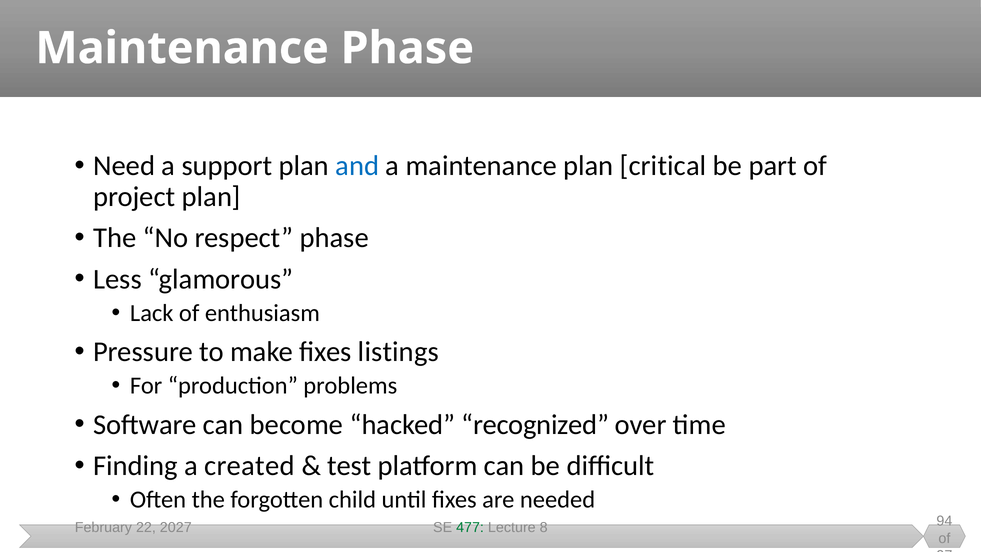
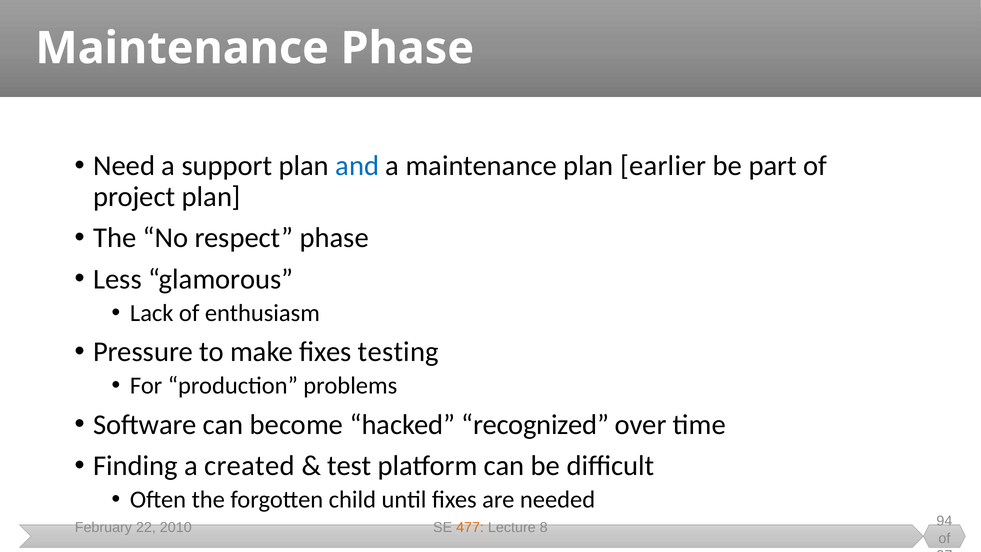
critical: critical -> earlier (663, 166)
listings: listings -> testing (398, 352)
2027: 2027 -> 2010 (176, 527)
477 colour: green -> orange (470, 527)
